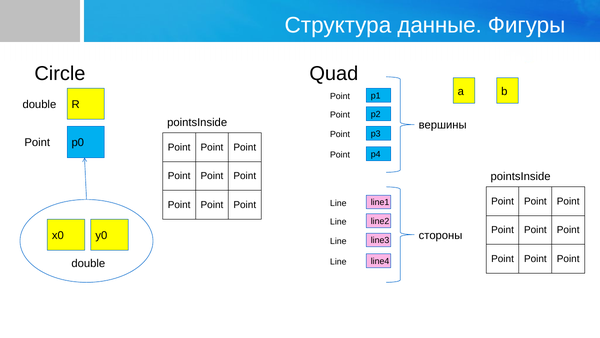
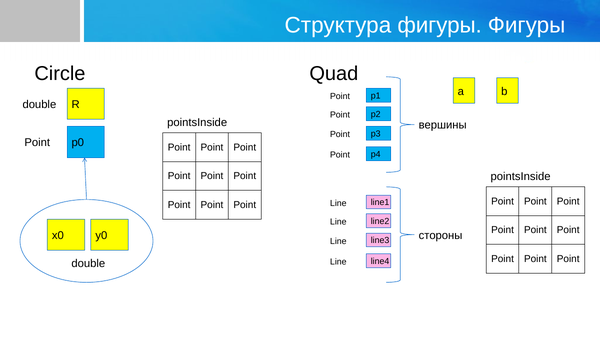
Структура данные: данные -> фигуры (440, 25)
